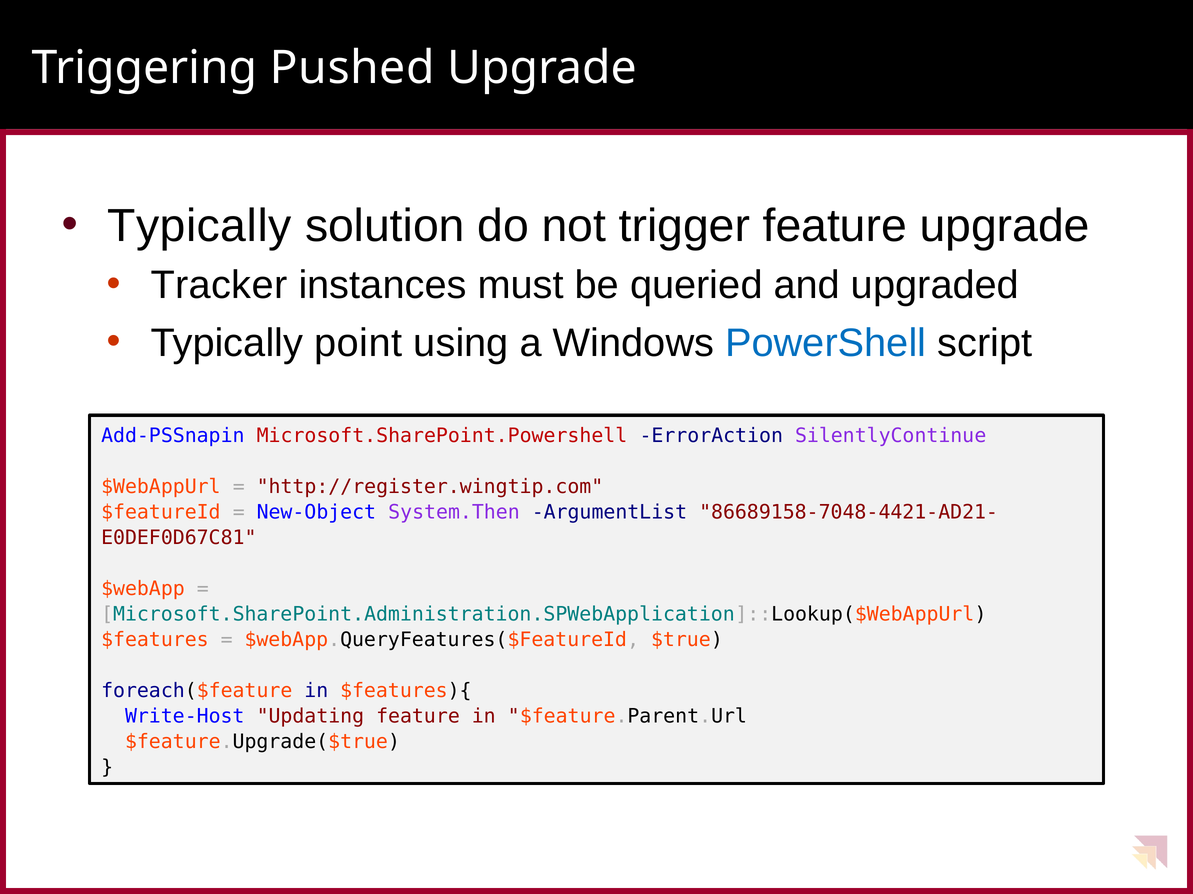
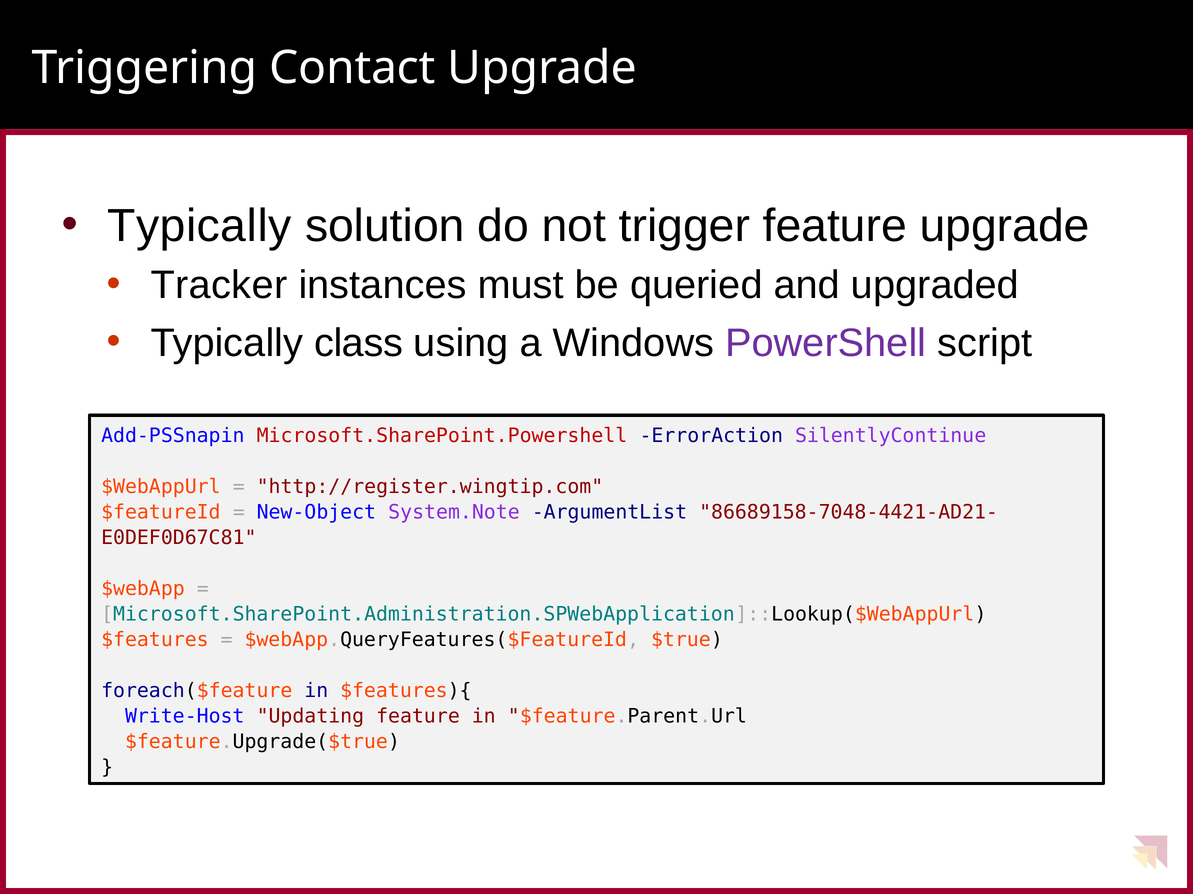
Pushed: Pushed -> Contact (353, 68)
point: point -> class (359, 343)
PowerShell colour: blue -> purple (826, 343)
System.Then: System.Then -> System.Note (454, 513)
